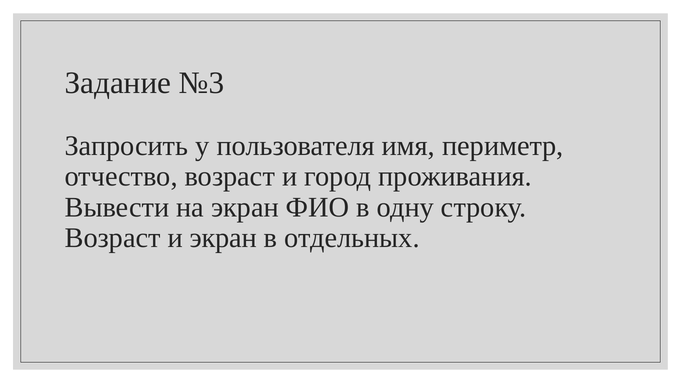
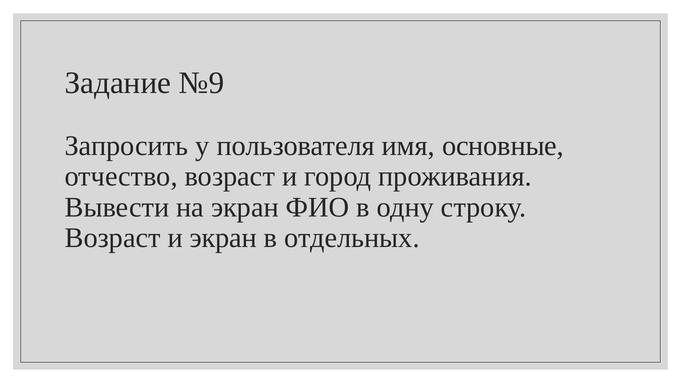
№3: №3 -> №9 (202, 83)
периметр: периметр -> основные (503, 146)
